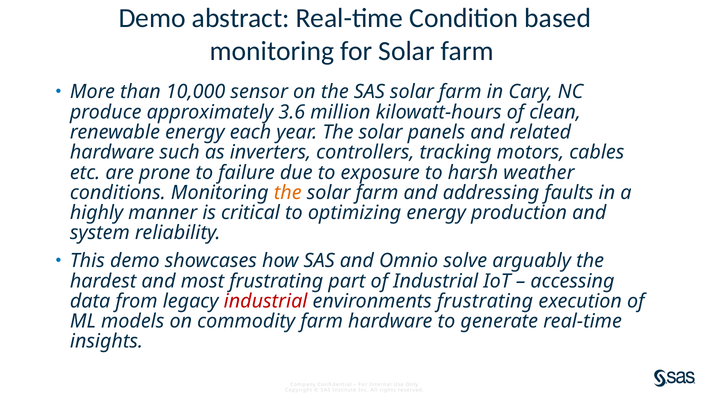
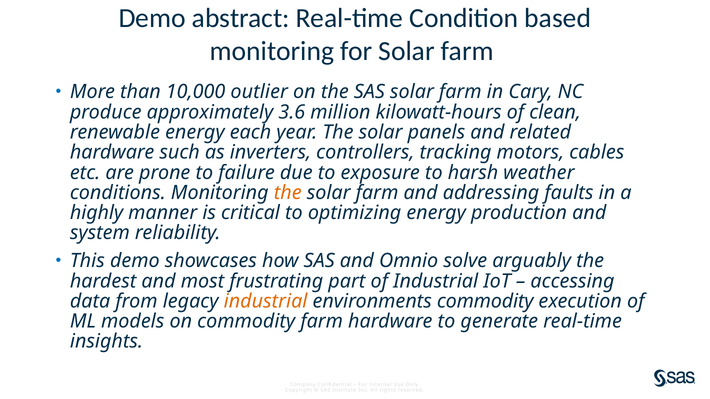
sensor: sensor -> outlier (259, 92)
industrial colour: red -> orange (266, 301)
environments frustrating: frustrating -> commodity (485, 301)
